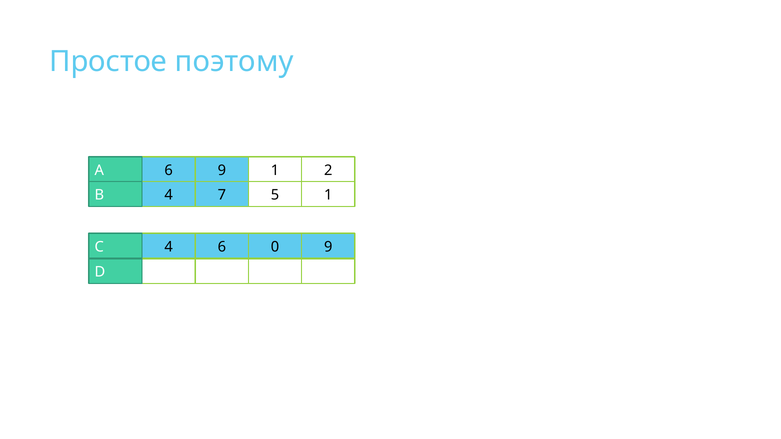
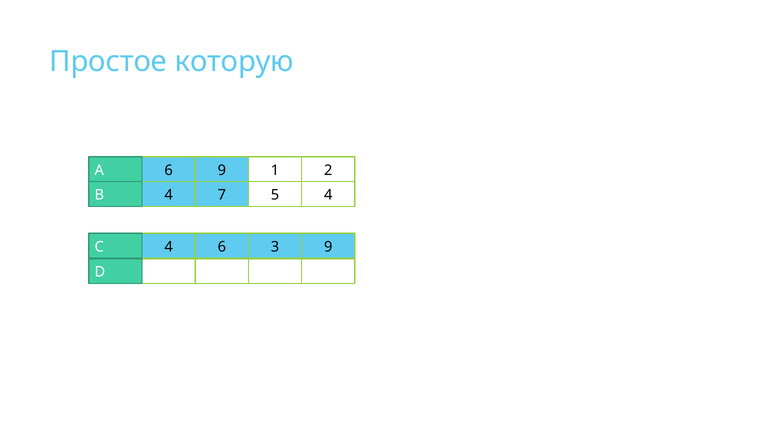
поэтому: поэтому -> которую (234, 62)
5 1: 1 -> 4 (328, 195)
0: 0 -> 3 (275, 247)
